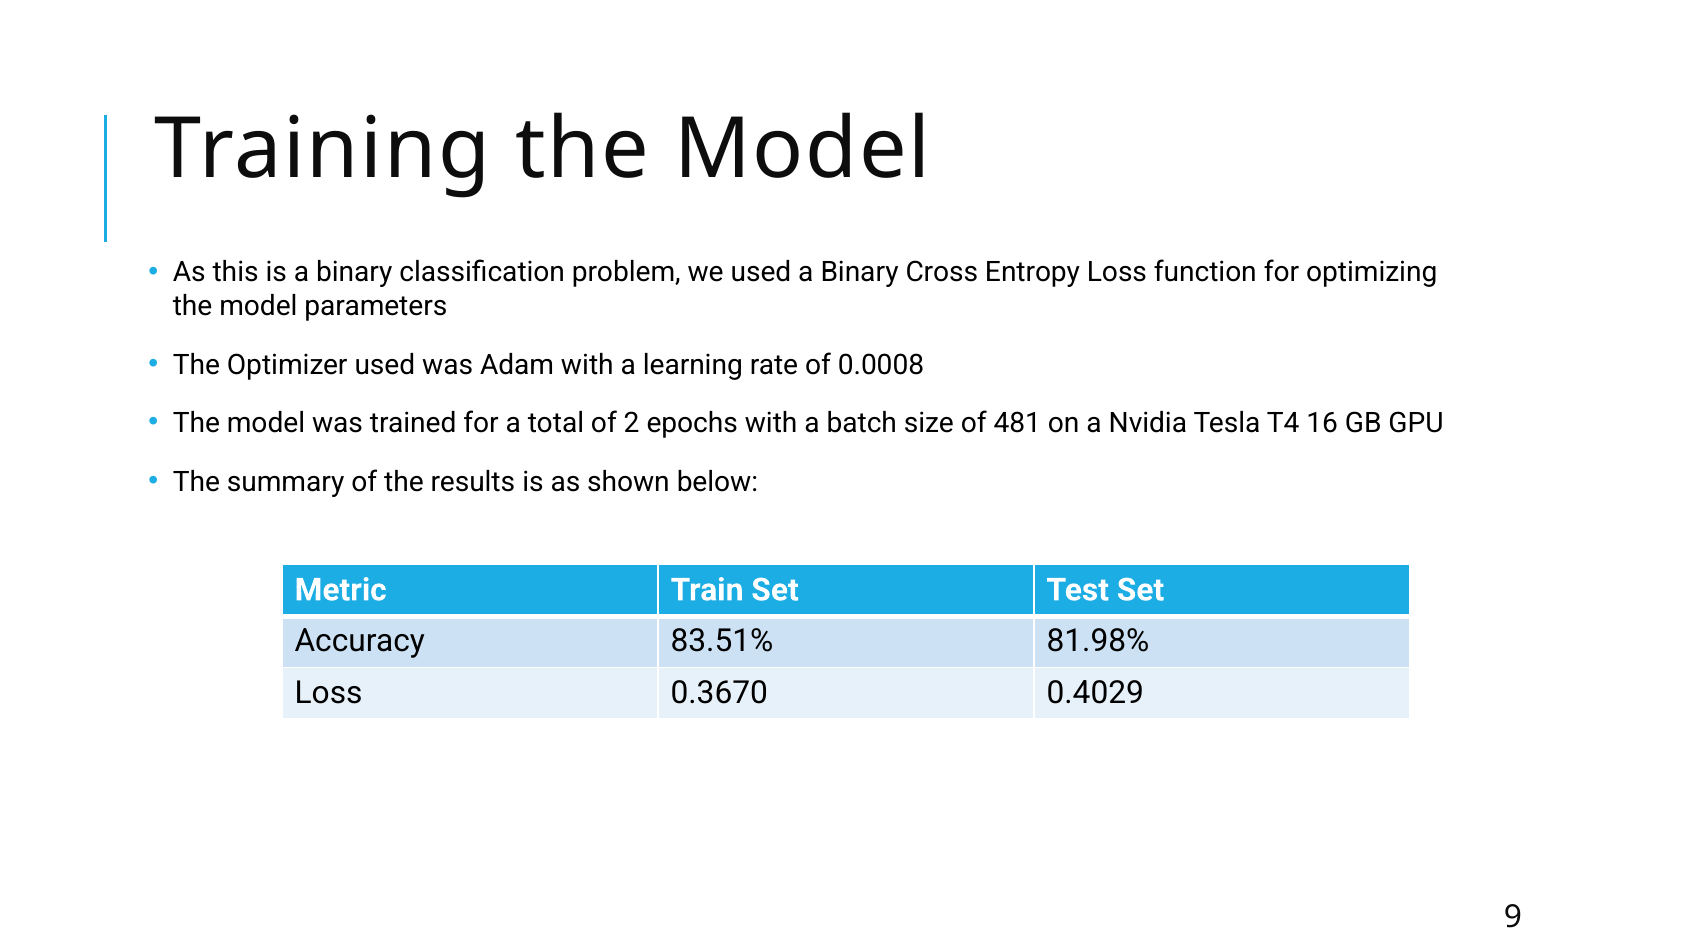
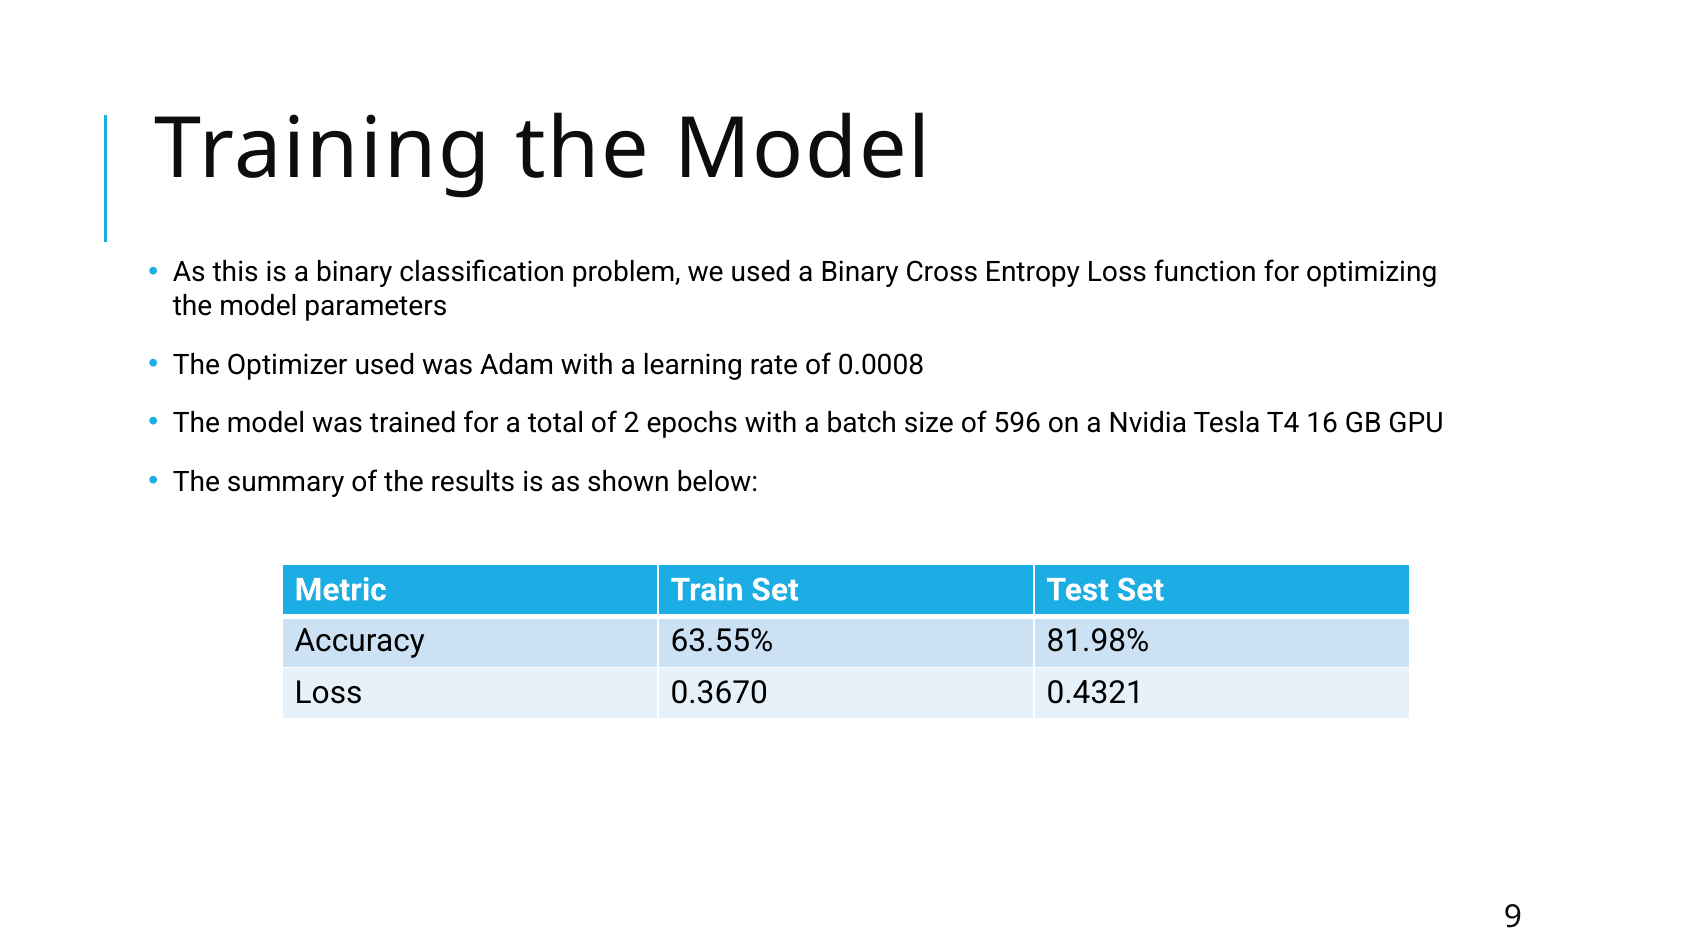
481: 481 -> 596 (1017, 423)
83.51%: 83.51% -> 63.55% (722, 641)
0.4029: 0.4029 -> 0.4321 (1095, 693)
